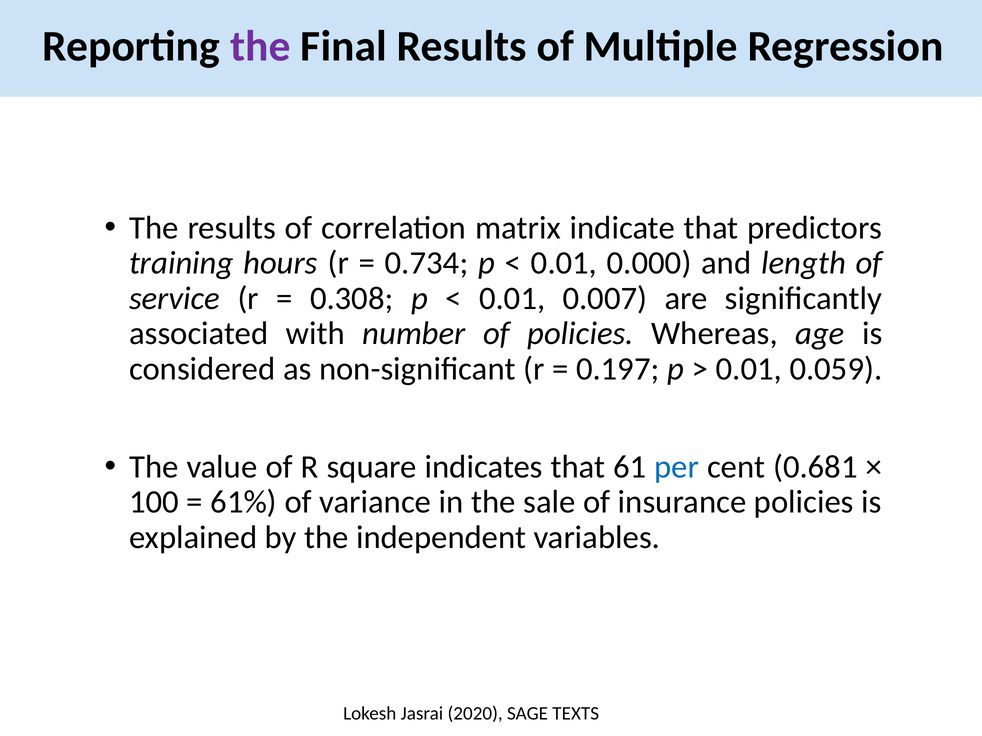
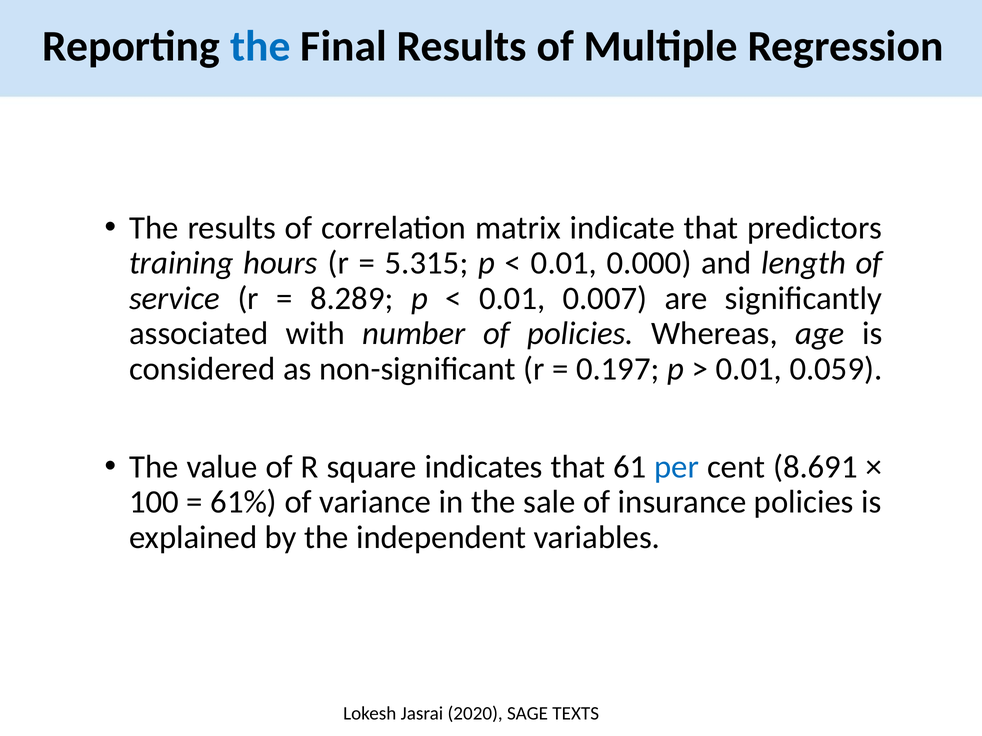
the colour: purple -> blue (260, 46)
0.734: 0.734 -> 5.315 (427, 263)
0.308: 0.308 -> 8.289 (352, 299)
0.681: 0.681 -> 8.691 (815, 467)
